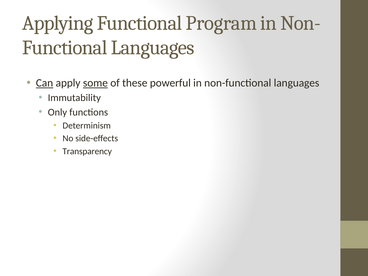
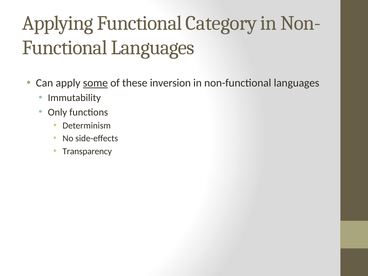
Program: Program -> Category (221, 23)
Can underline: present -> none (45, 83)
powerful: powerful -> inversion (170, 83)
